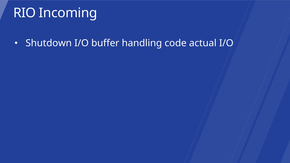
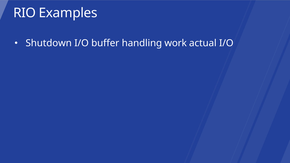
Incoming: Incoming -> Examples (68, 13)
code: code -> work (176, 43)
